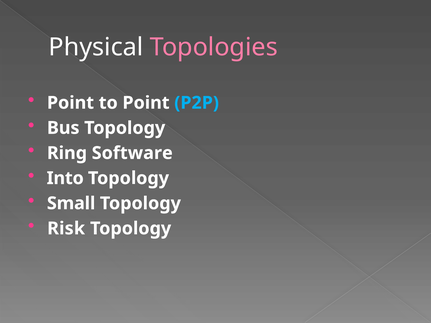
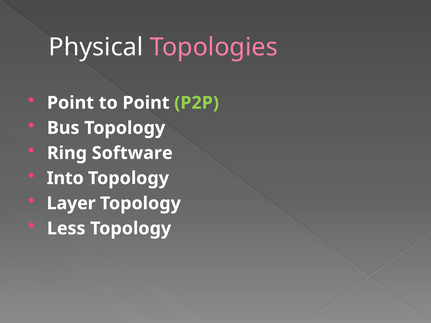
P2P colour: light blue -> light green (197, 103)
Small: Small -> Layer (71, 203)
Risk: Risk -> Less (66, 229)
